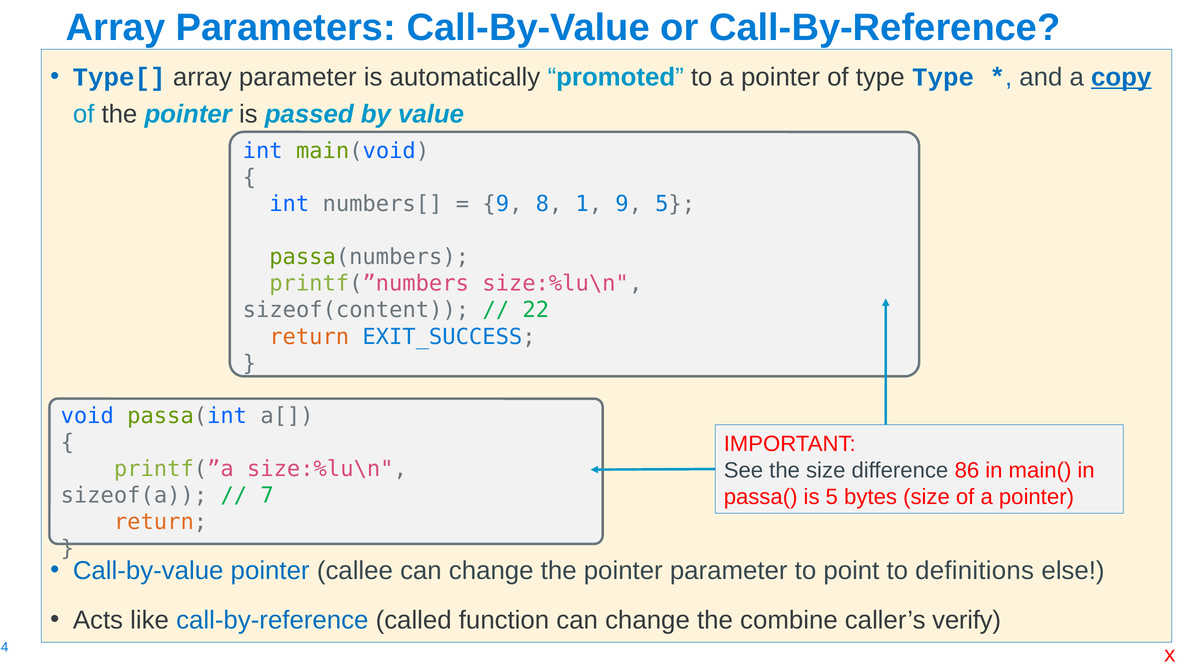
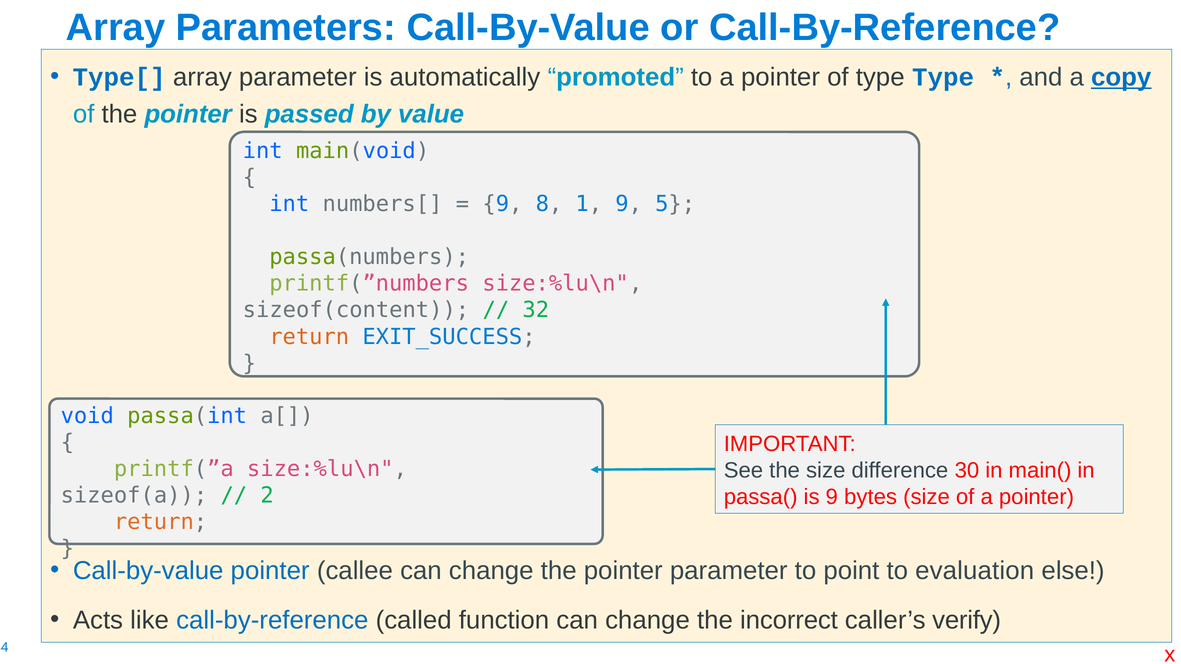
22: 22 -> 32 (536, 310)
86: 86 -> 30 (967, 471)
7: 7 -> 2 (267, 496)
is 5: 5 -> 9 (832, 497)
definitions: definitions -> evaluation (975, 571)
combine: combine -> incorrect (789, 620)
